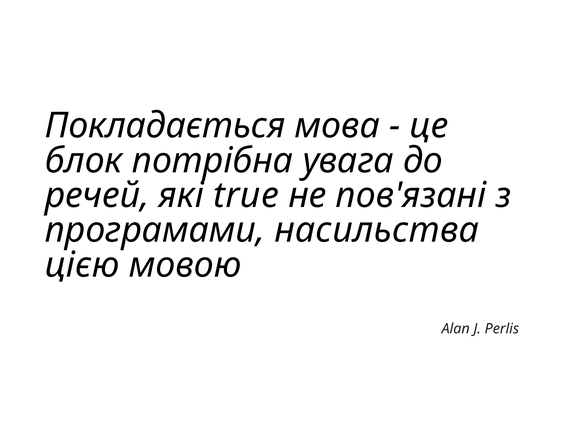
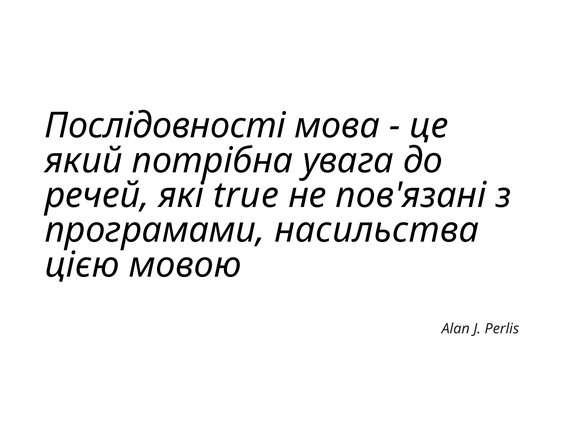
Покладається: Покладається -> Послідовності (165, 126)
блок: блок -> який (84, 161)
